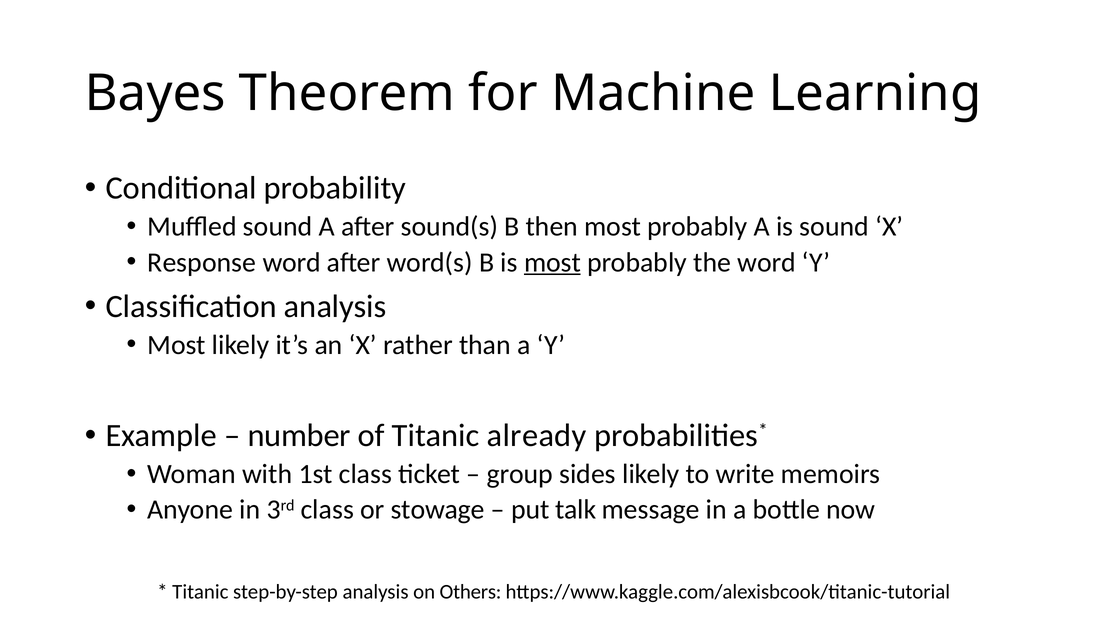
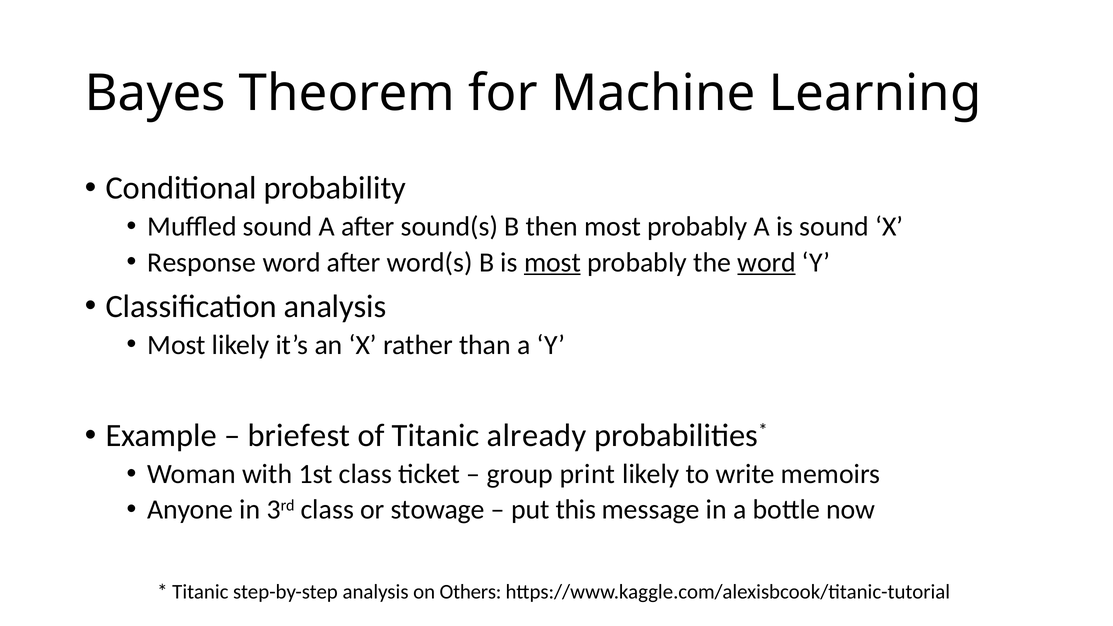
word underline: none -> present (767, 262)
number: number -> briefest (299, 436)
sides: sides -> print (587, 474)
talk: talk -> this (576, 510)
